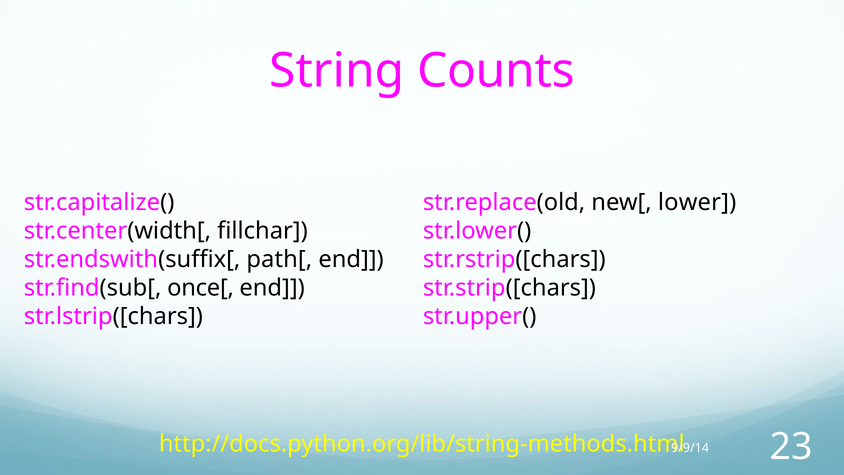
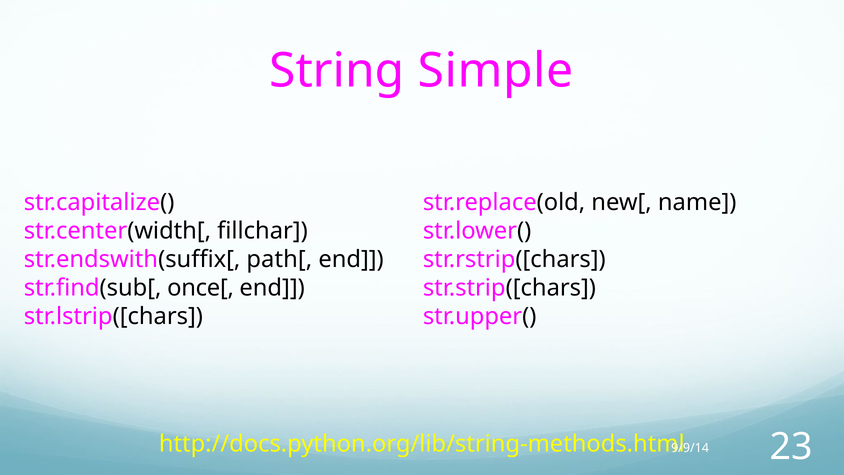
Counts: Counts -> Simple (496, 71)
lower: lower -> name (697, 202)
